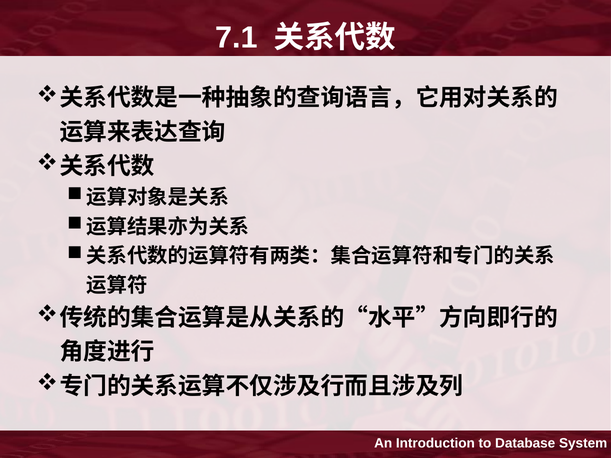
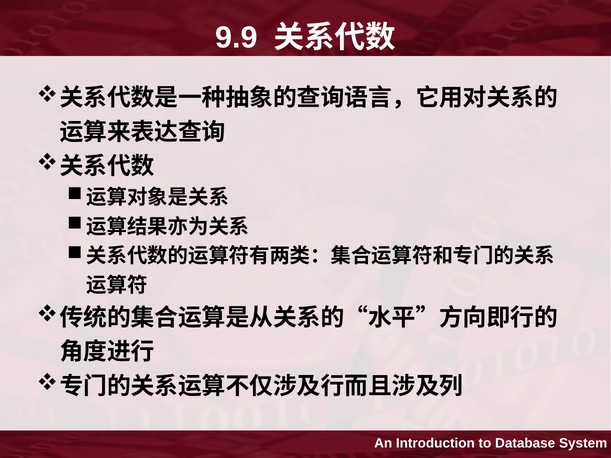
7.1: 7.1 -> 9.9 (236, 37)
